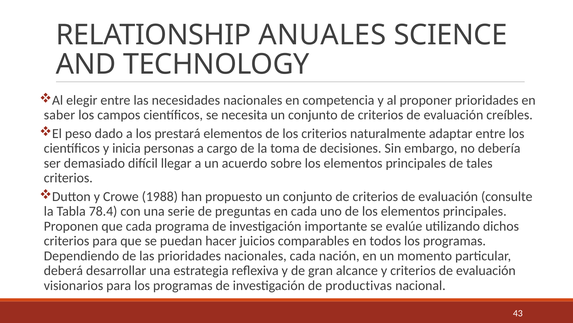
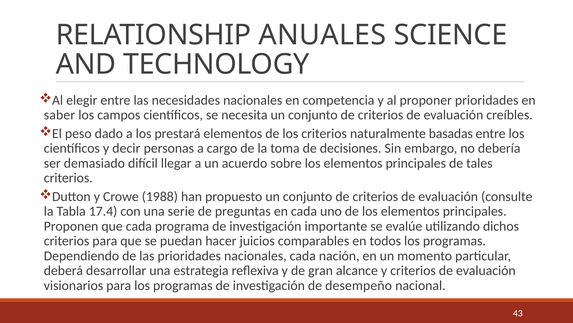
adaptar: adaptar -> basadas (451, 133)
inicia: inicia -> decir (126, 148)
78.4: 78.4 -> 17.4 (103, 211)
productivas: productivas -> desempeño (359, 285)
